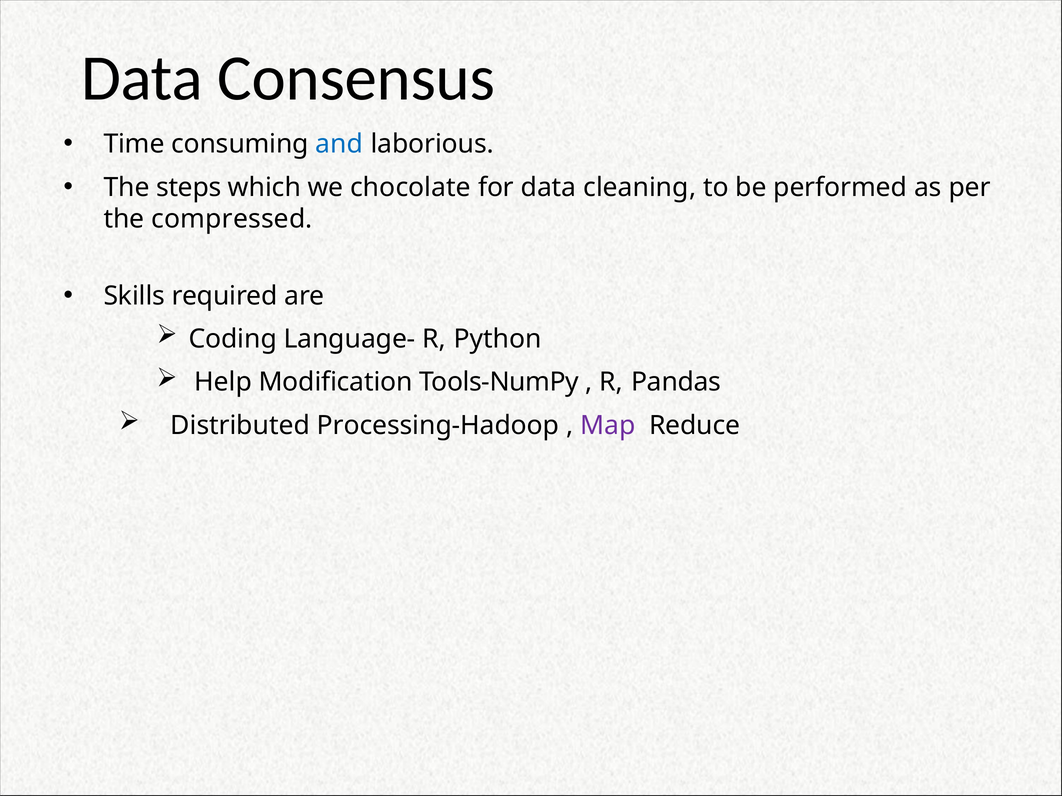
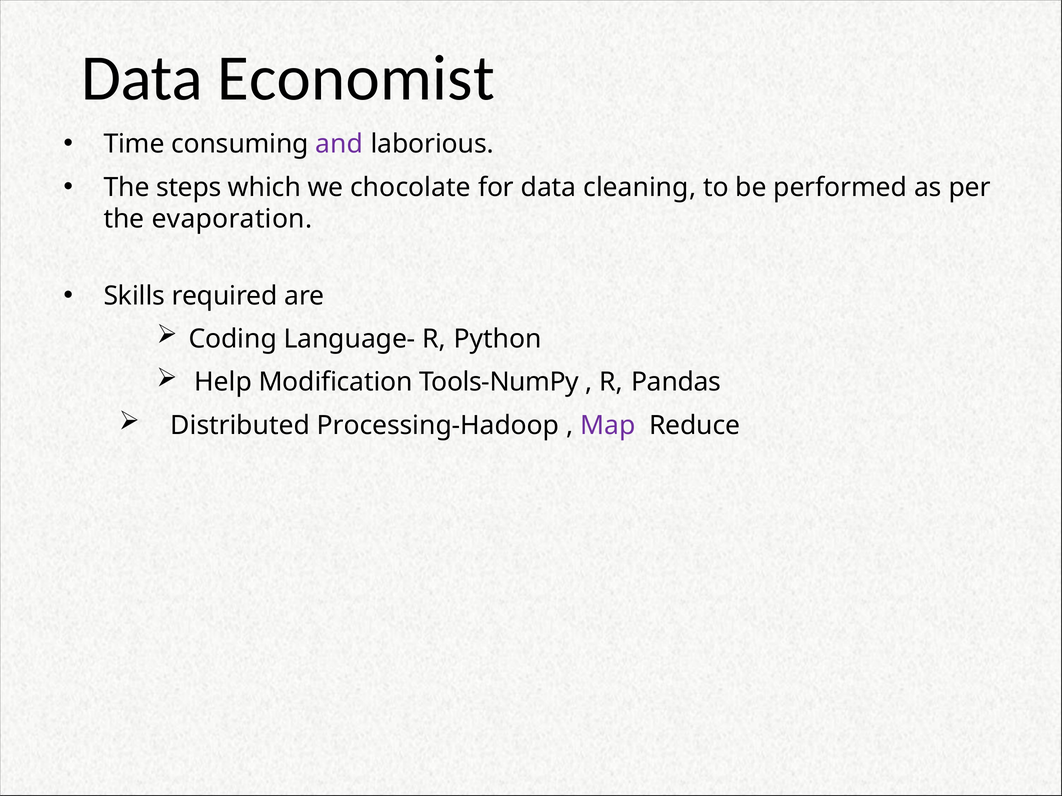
Consensus: Consensus -> Economist (356, 78)
and colour: blue -> purple (339, 144)
compressed: compressed -> evaporation (232, 219)
